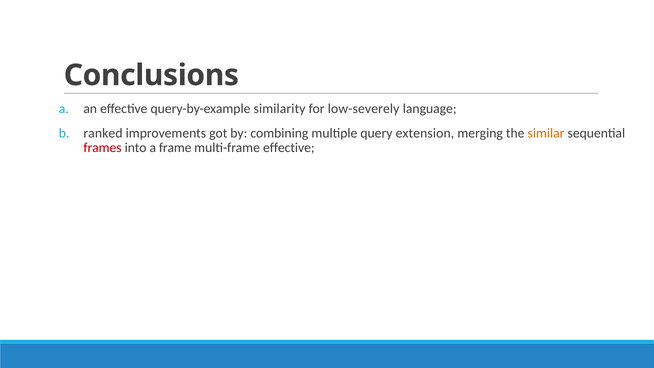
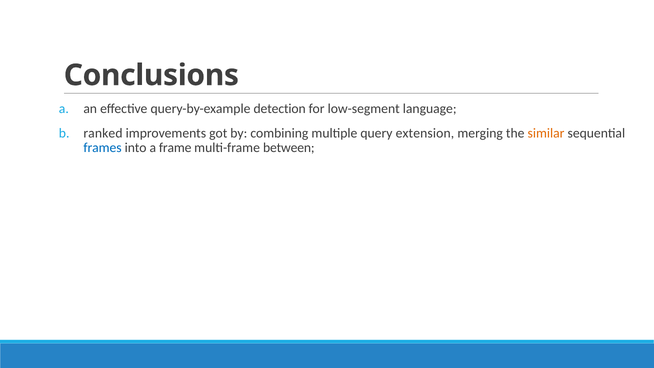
similarity: similarity -> detection (280, 109)
low-severely: low-severely -> low-segment (364, 109)
frames colour: red -> blue (102, 148)
multi-frame effective: effective -> between (289, 148)
